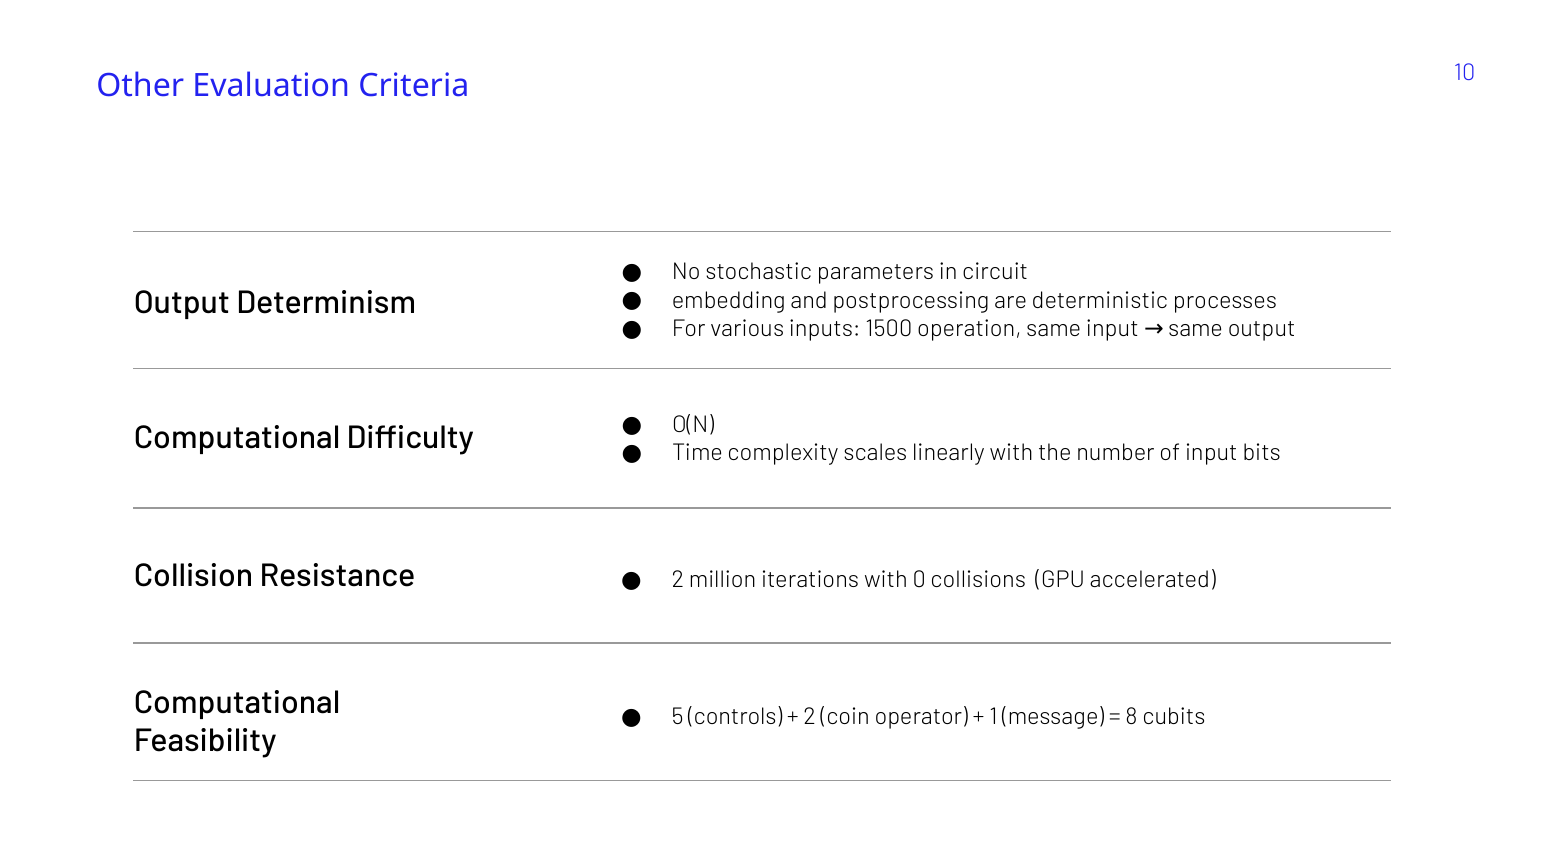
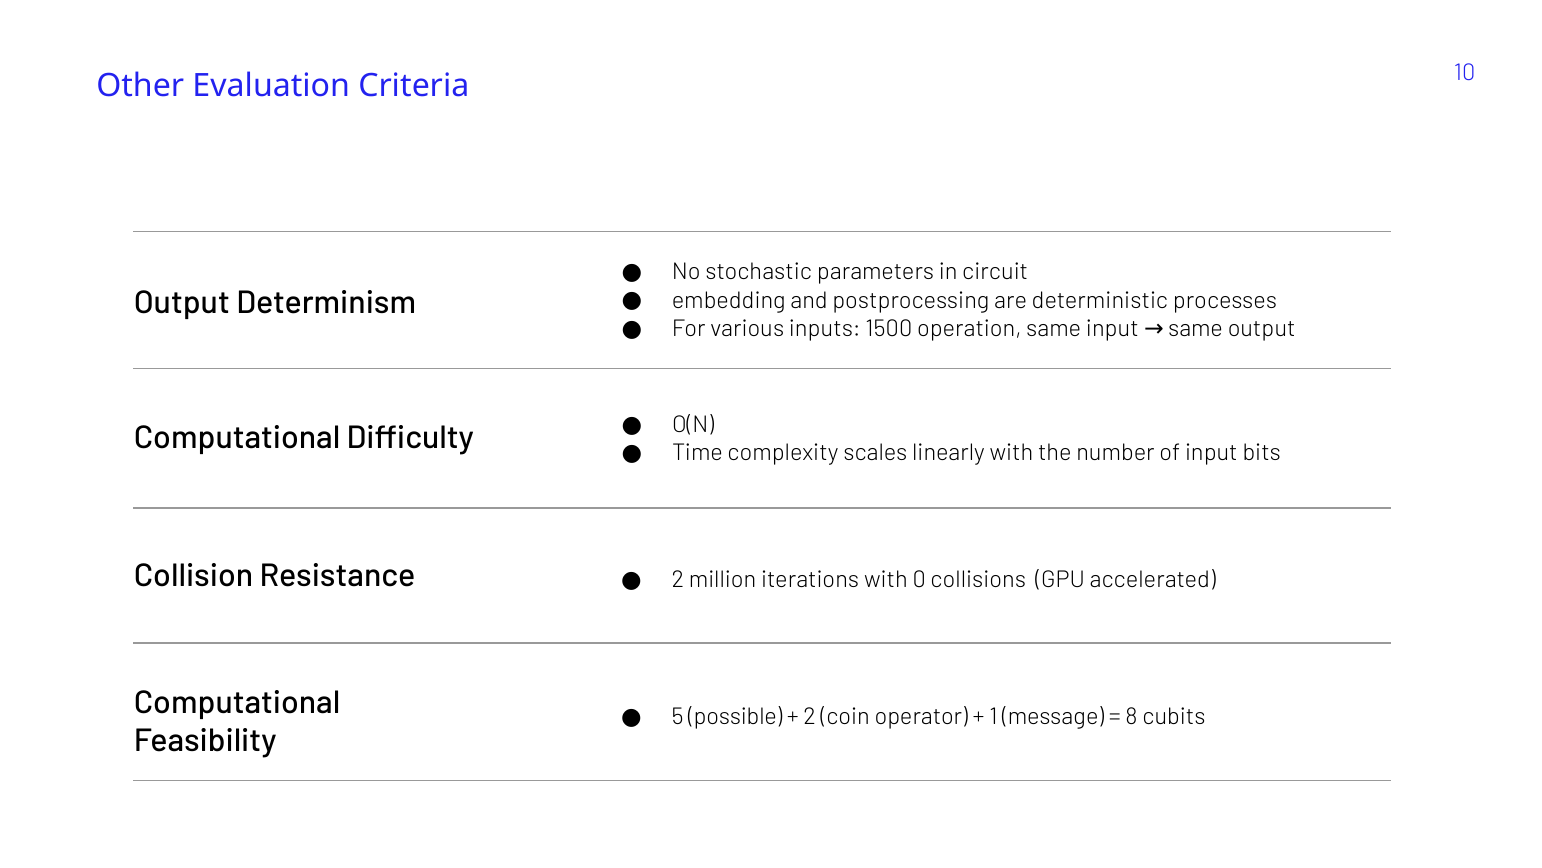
controls: controls -> possible (735, 716)
